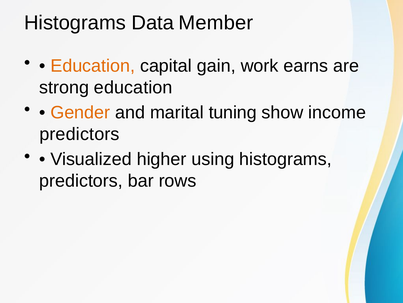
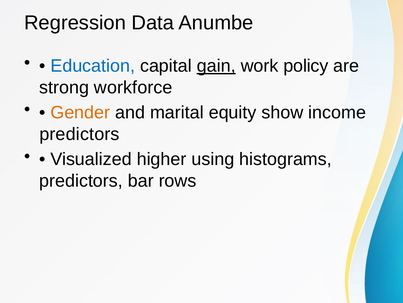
Histograms: Histograms -> Regression (75, 23)
Member: Member -> Anumbe (216, 23)
Education colour: orange -> blue (93, 66)
gain underline: none -> present (216, 66)
earns: earns -> policy (306, 66)
strong education: education -> workforce (133, 87)
tuning: tuning -> equity (233, 112)
